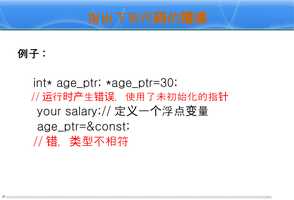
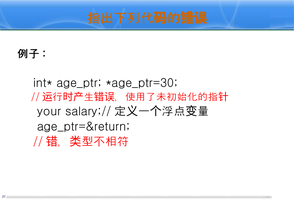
age_ptr=&const: age_ptr=&const -> age_ptr=&return (84, 127)
